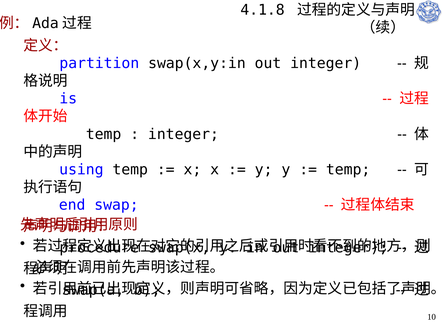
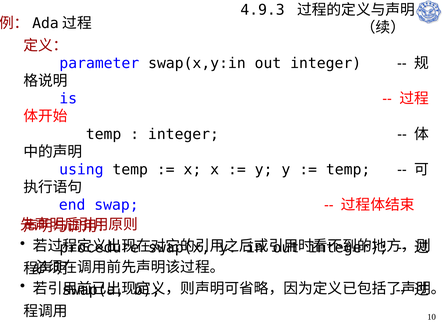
4.1.8: 4.1.8 -> 4.9.3 (263, 10)
partition: partition -> parameter (99, 63)
